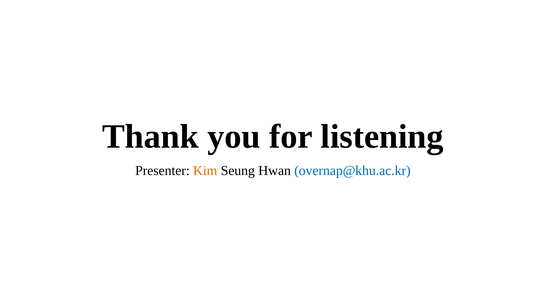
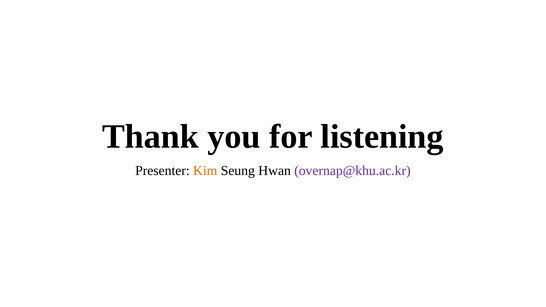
overnap@khu.ac.kr colour: blue -> purple (352, 171)
